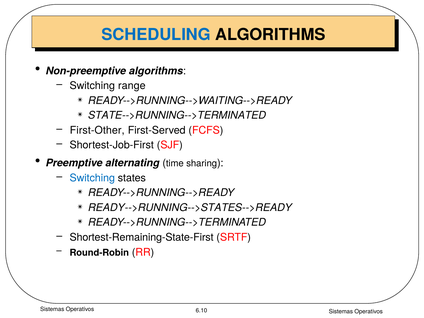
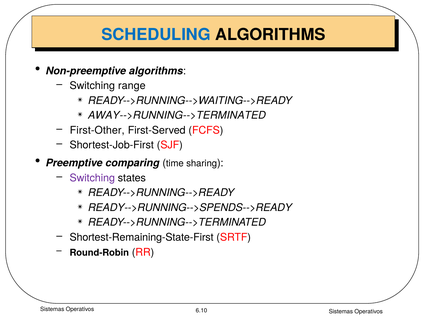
STATE-->RUNNING-->TERMINATED: STATE-->RUNNING-->TERMINATED -> AWAY-->RUNNING-->TERMINATED (177, 115)
alternating: alternating -> comparing (132, 163)
Switching colour: blue -> purple (92, 178)
READY-->RUNNING-->STATES-->READY: READY-->RUNNING-->STATES-->READY -> READY-->RUNNING-->SPENDS-->READY (190, 208)
